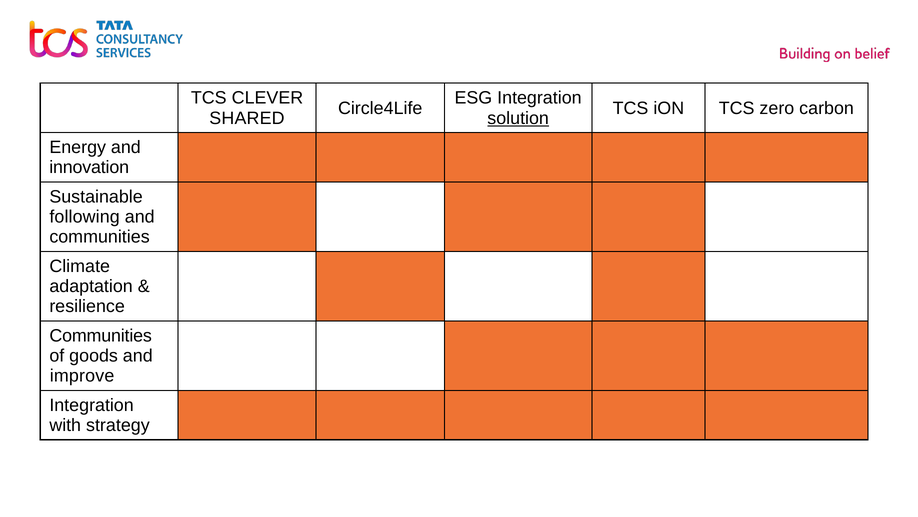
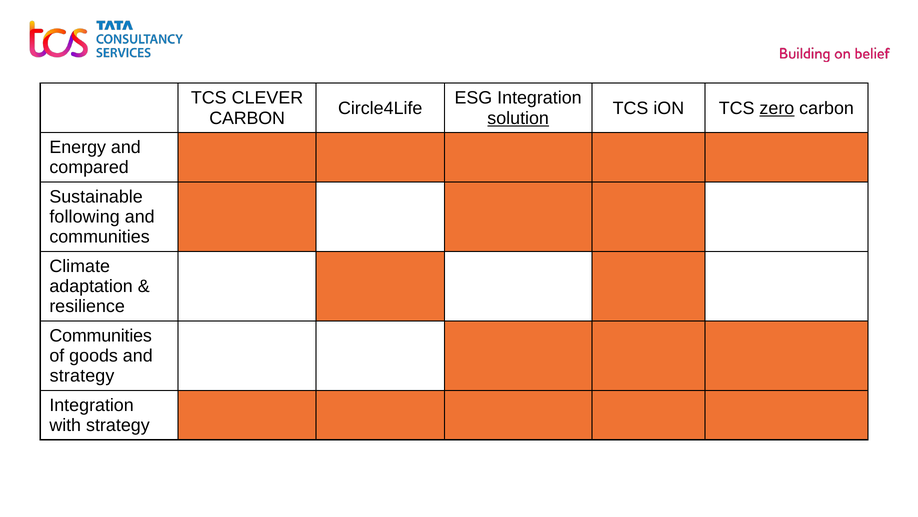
zero underline: none -> present (777, 108)
SHARED: SHARED -> CARBON (247, 118)
innovation: innovation -> compared (89, 167)
improve: improve -> strategy (82, 376)
